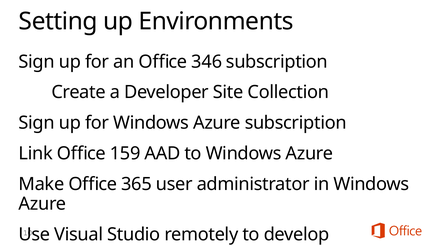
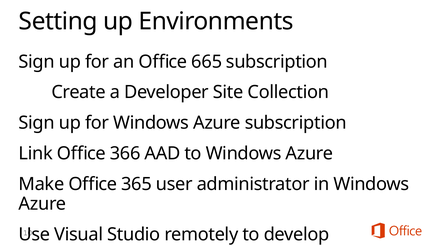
346: 346 -> 665 (207, 62)
159: 159 -> 366 (125, 153)
